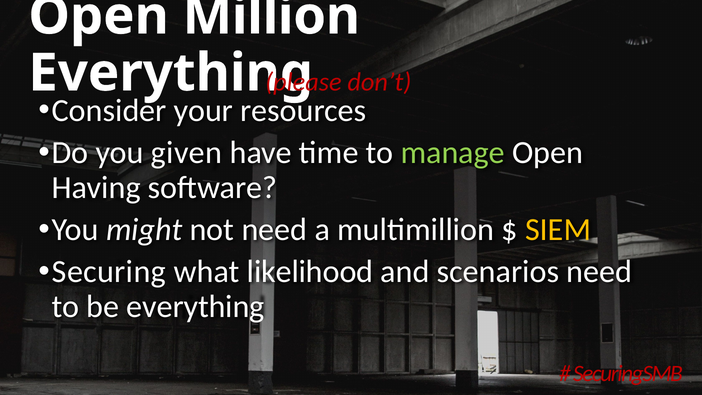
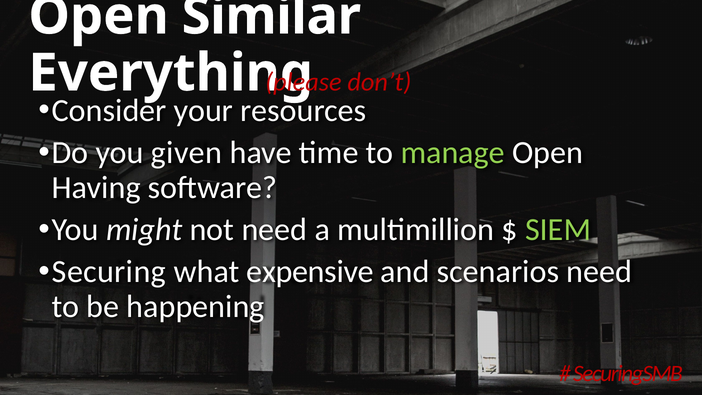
Million: Million -> Similar (271, 16)
SIEM colour: yellow -> light green (558, 230)
likelihood: likelihood -> expensive (310, 272)
be everything: everything -> happening (195, 307)
